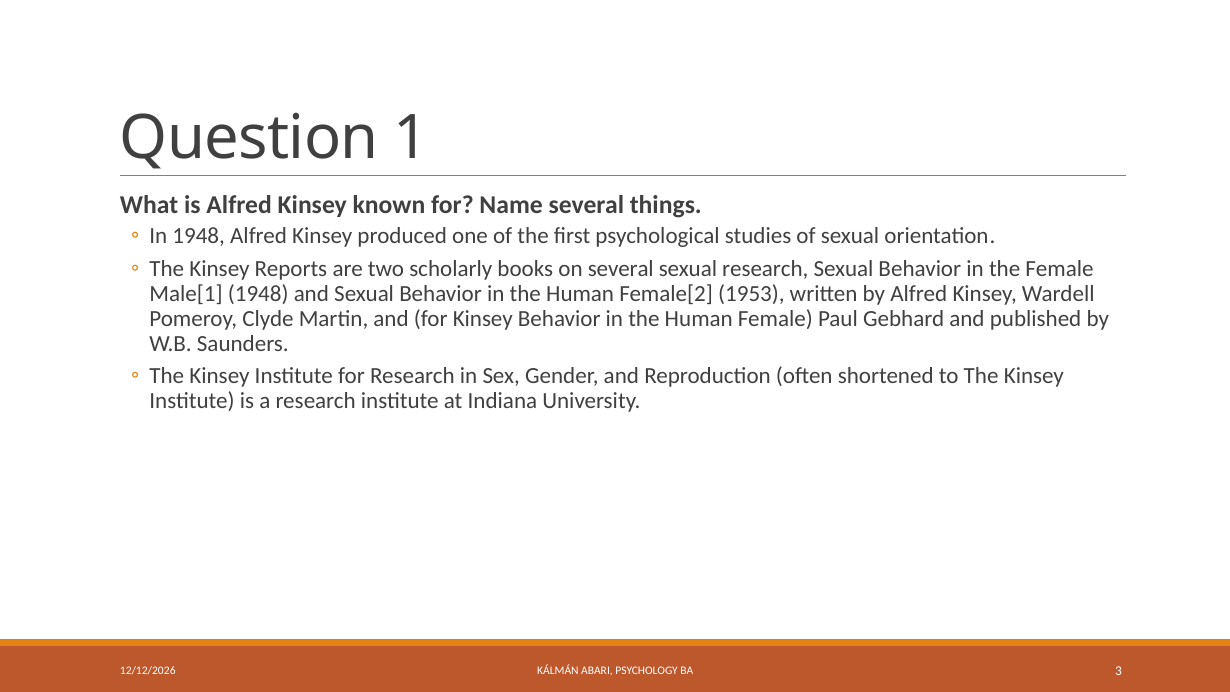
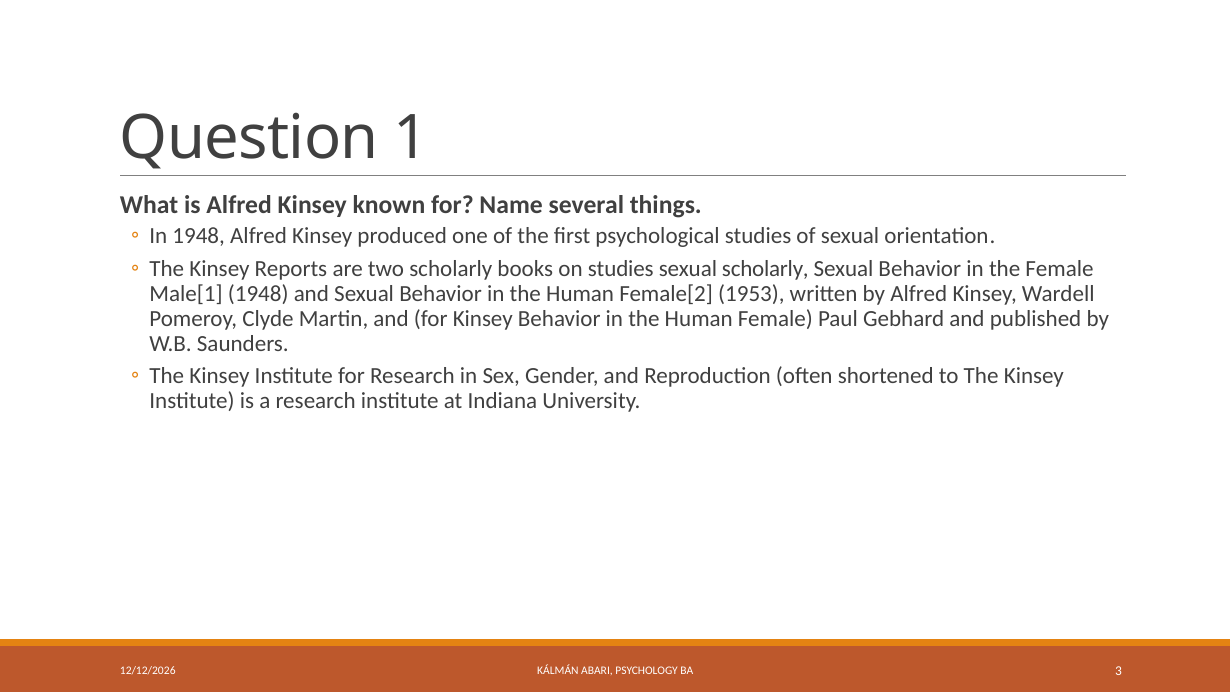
on several: several -> studies (621, 269)
sexual research: research -> scholarly (765, 269)
